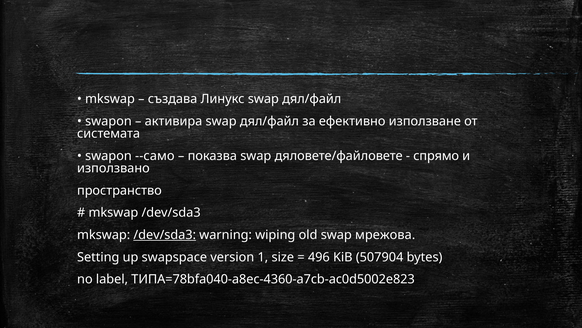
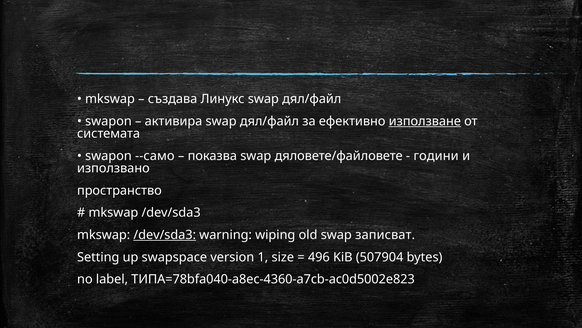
използване underline: none -> present (425, 121)
спрямо: спрямо -> години (436, 156)
мрежова: мрежова -> записват (385, 235)
